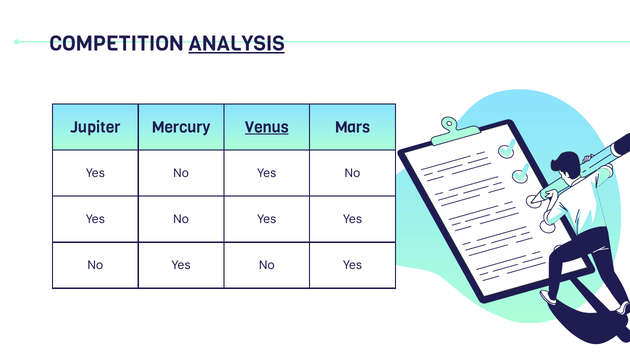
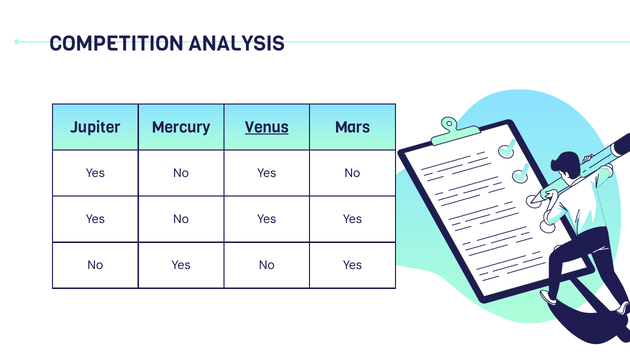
ANALYSIS underline: present -> none (237, 44)
